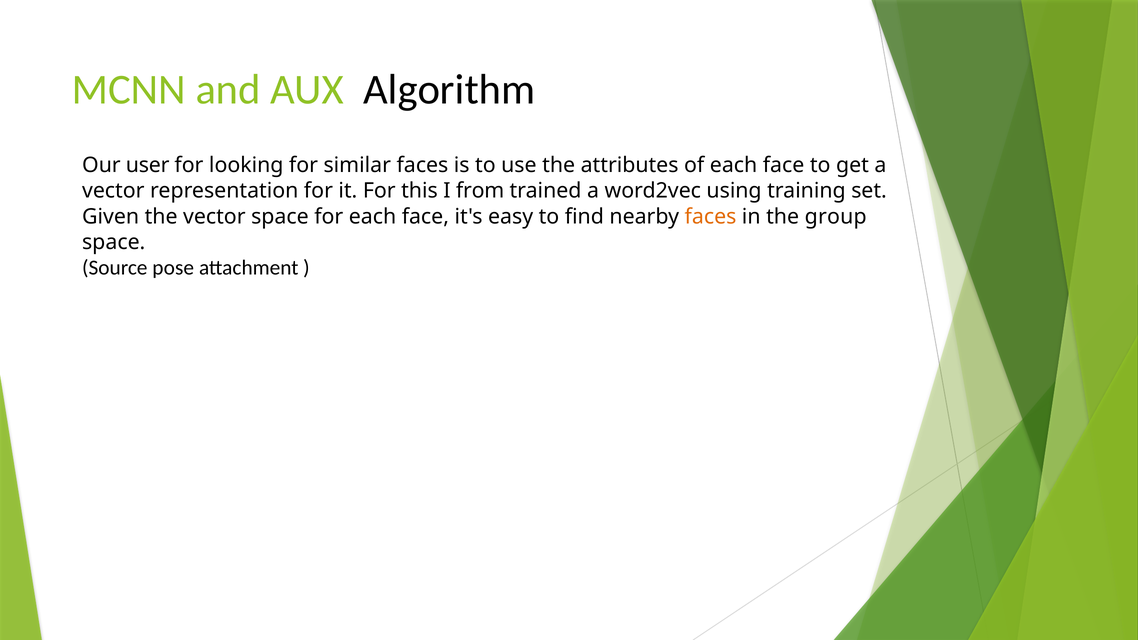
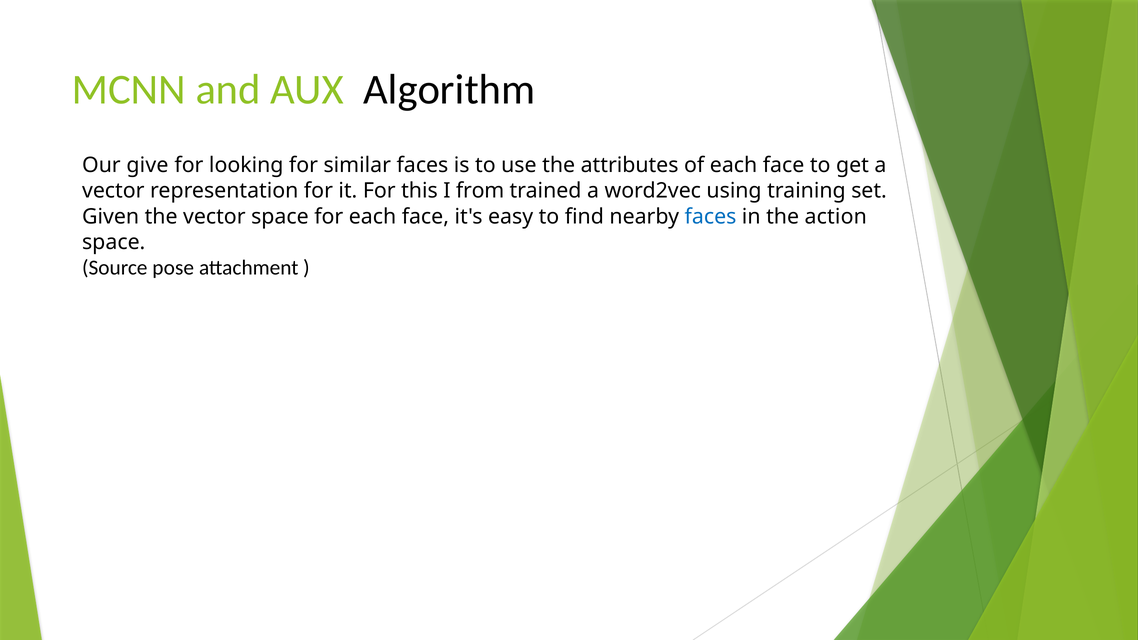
user: user -> give (147, 165)
faces colour: orange -> blue (711, 217)
group: group -> action (836, 217)
